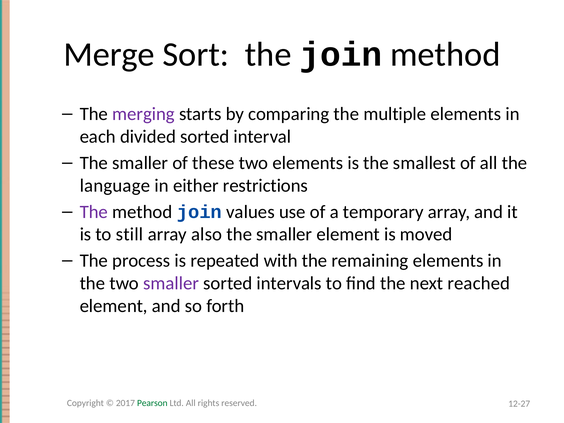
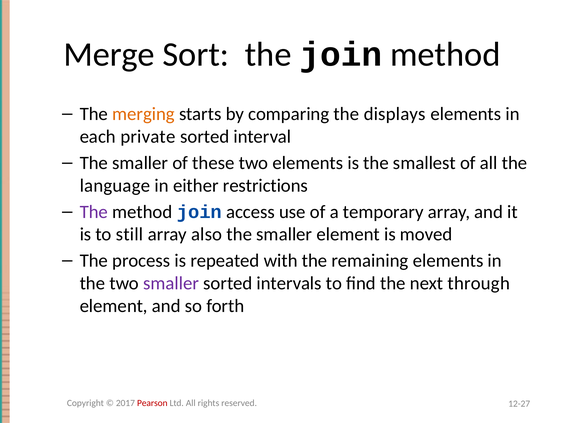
merging colour: purple -> orange (144, 114)
multiple: multiple -> displays (395, 114)
divided: divided -> private (148, 137)
values: values -> access (250, 212)
reached: reached -> through (479, 283)
Pearson colour: green -> red (152, 403)
